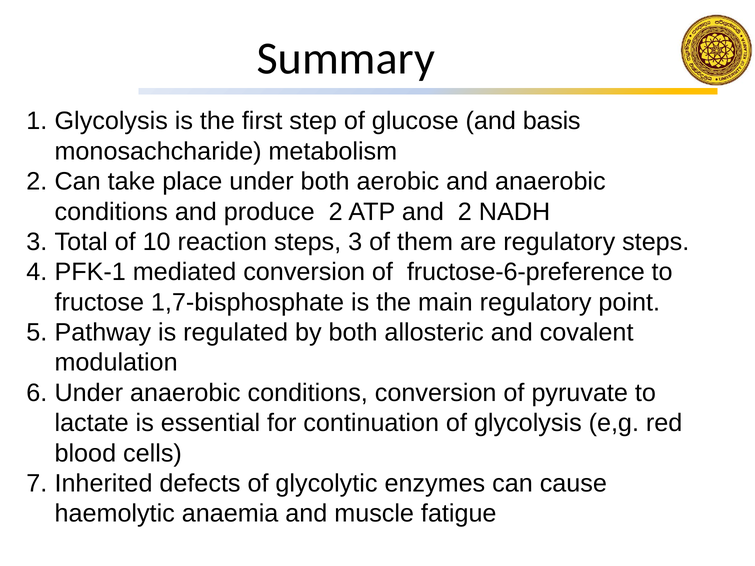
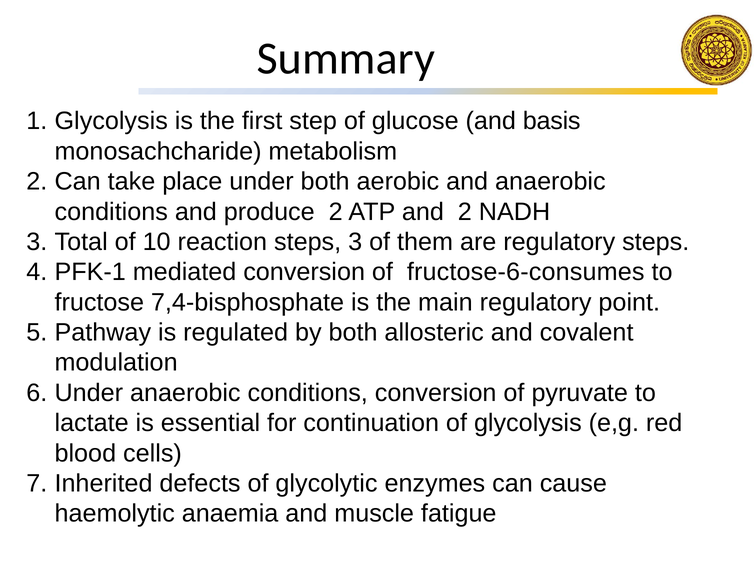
fructose-6-preference: fructose-6-preference -> fructose-6-consumes (526, 272)
1,7-bisphosphate: 1,7-bisphosphate -> 7,4-bisphosphate (248, 302)
